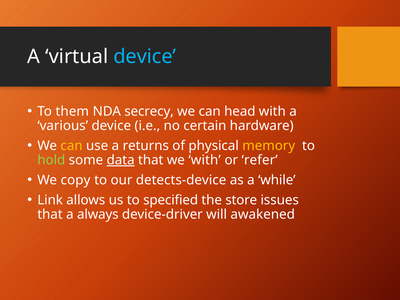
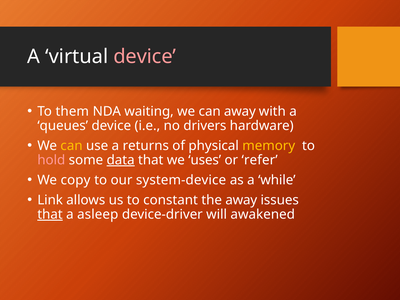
device colour: light blue -> pink (145, 56)
secrecy: secrecy -> waiting (149, 111)
can head: head -> away (240, 111)
various: various -> queues (63, 126)
certain: certain -> drivers (205, 126)
hold colour: light green -> pink (51, 160)
we with: with -> uses (205, 160)
detects-device: detects-device -> system-device (181, 180)
specified: specified -> constant (171, 200)
the store: store -> away (241, 200)
that underline: none -> present (50, 214)
always: always -> asleep (98, 214)
